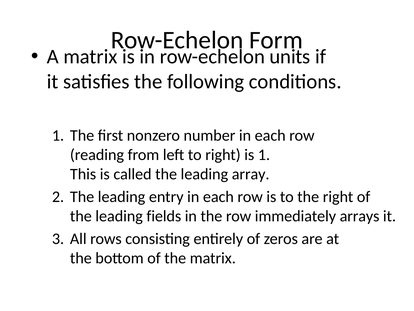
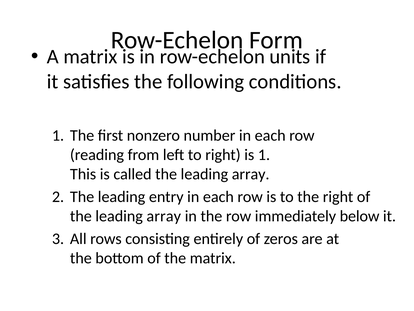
fields: fields -> array (164, 216)
arrays: arrays -> below (360, 216)
